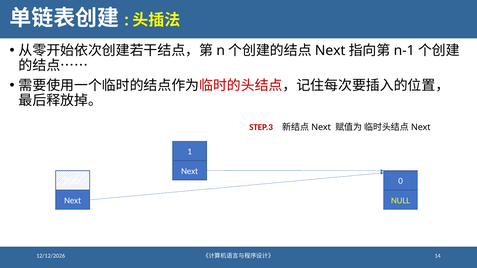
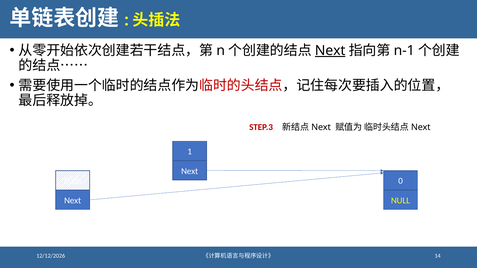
Next underline: none -> present (330, 51)
